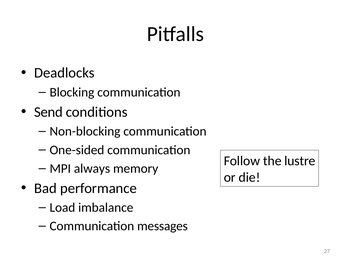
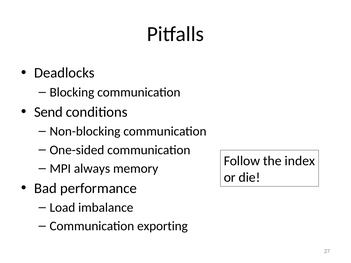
lustre: lustre -> index (300, 161)
messages: messages -> exporting (162, 226)
